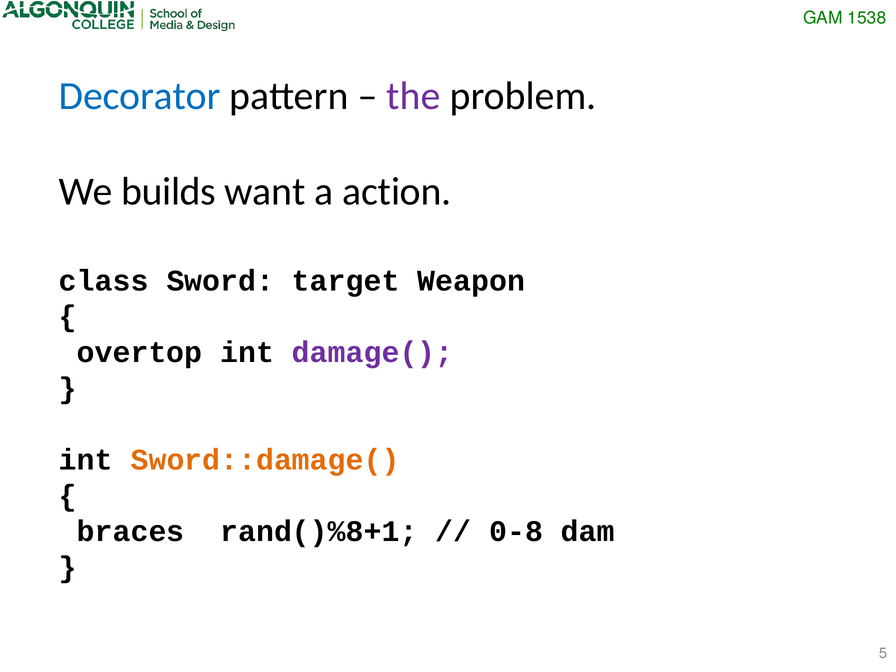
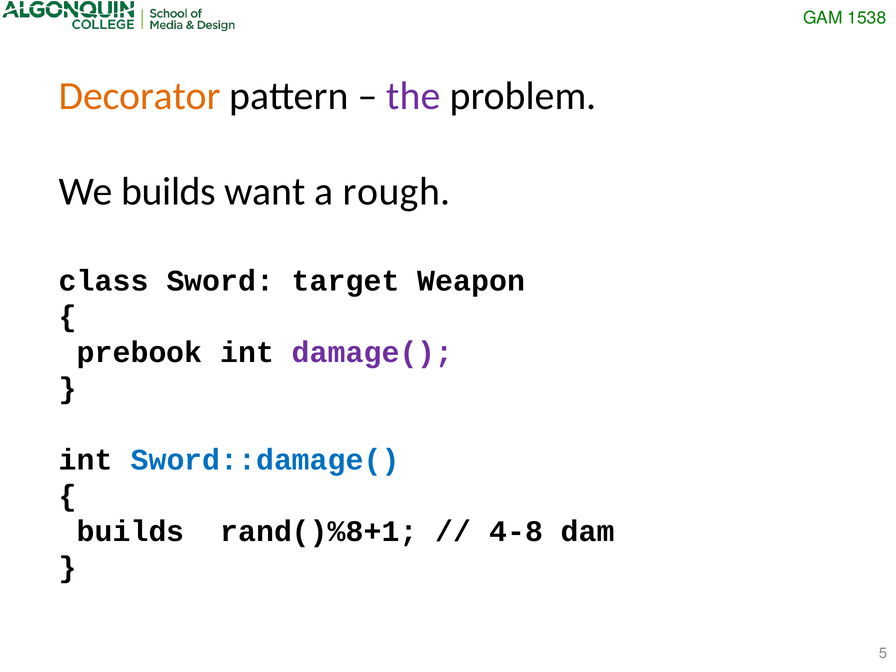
Decorator colour: blue -> orange (140, 96)
action: action -> rough (397, 192)
overtop: overtop -> prebook (140, 352)
Sword::damage( colour: orange -> blue (265, 460)
braces: braces -> builds (131, 532)
0-8: 0-8 -> 4-8 (516, 532)
